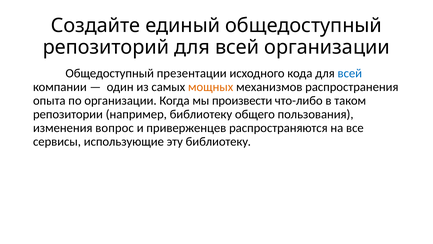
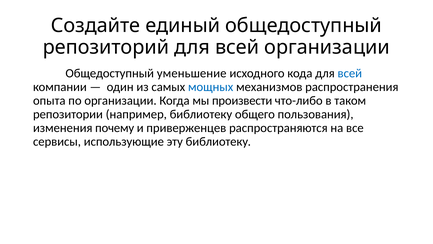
презентации: презентации -> уменьшение (192, 73)
мощных colour: orange -> blue (211, 87)
вопрос: вопрос -> почему (115, 128)
